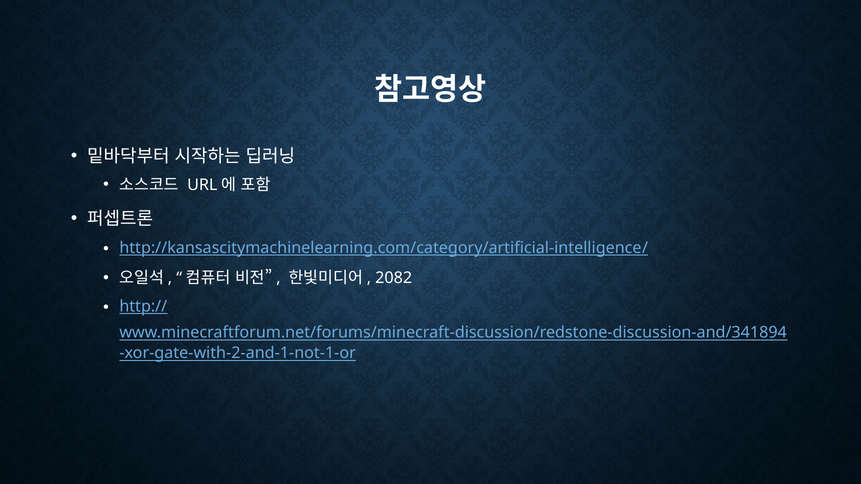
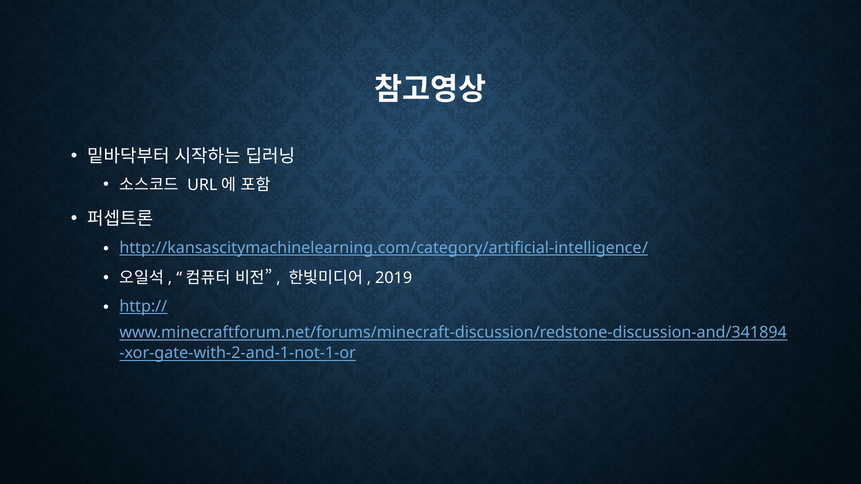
2082: 2082 -> 2019 (394, 278)
